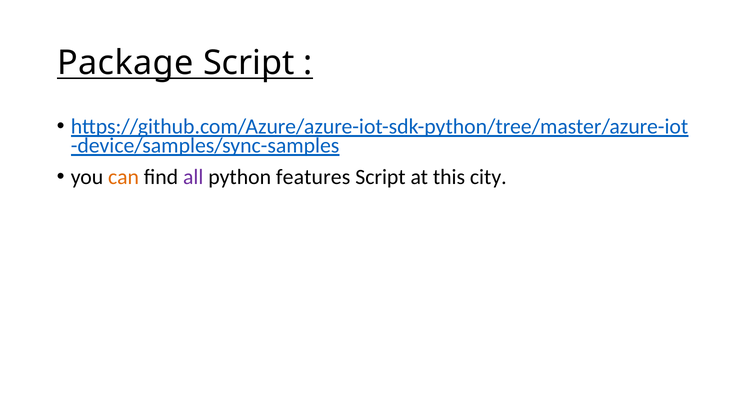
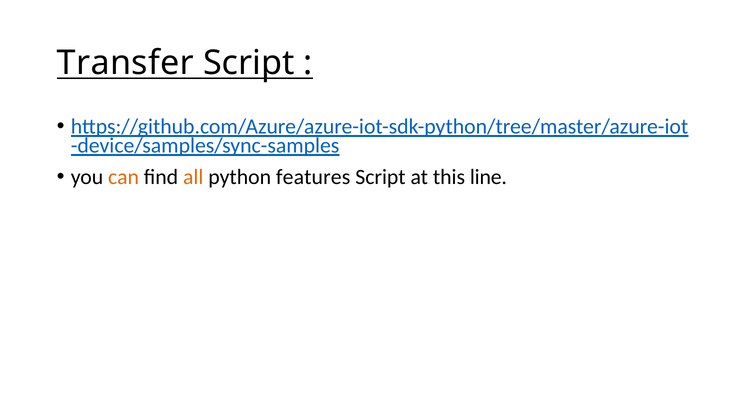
Package: Package -> Transfer (125, 63)
all colour: purple -> orange (193, 177)
city: city -> line (488, 177)
